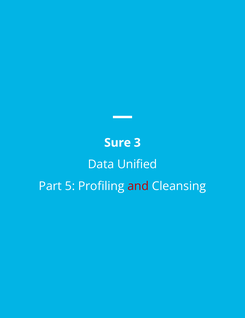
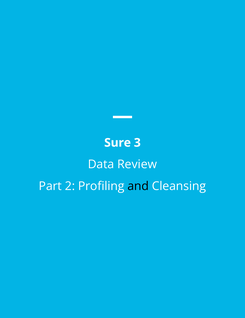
Unified: Unified -> Review (137, 164)
5: 5 -> 2 (70, 186)
and colour: red -> black (138, 186)
